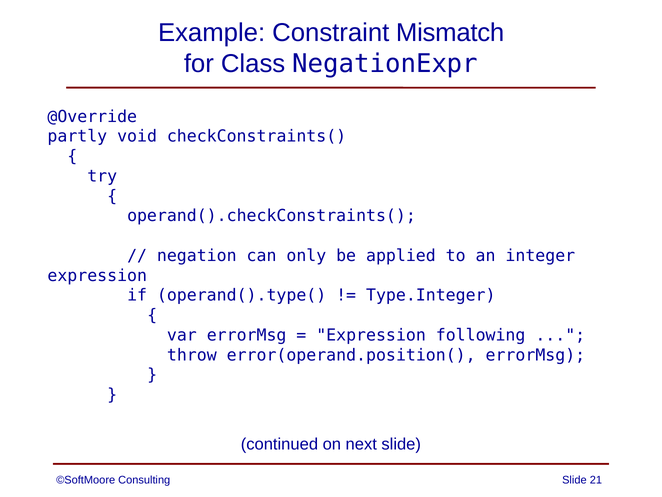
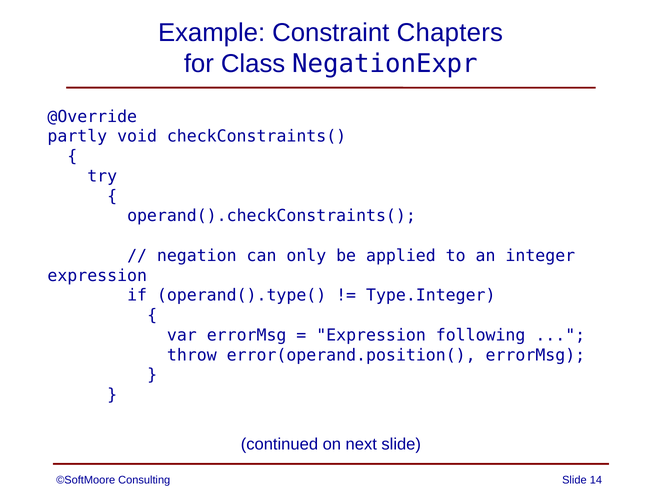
Mismatch: Mismatch -> Chapters (450, 33)
21: 21 -> 14 (596, 480)
